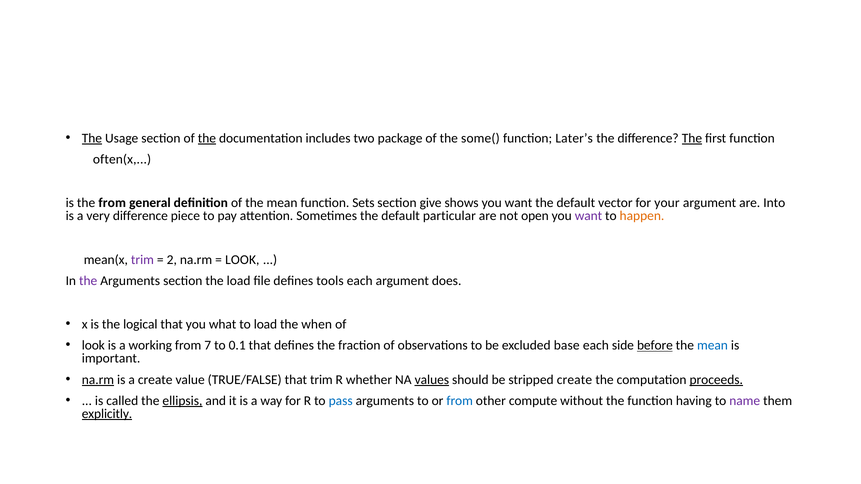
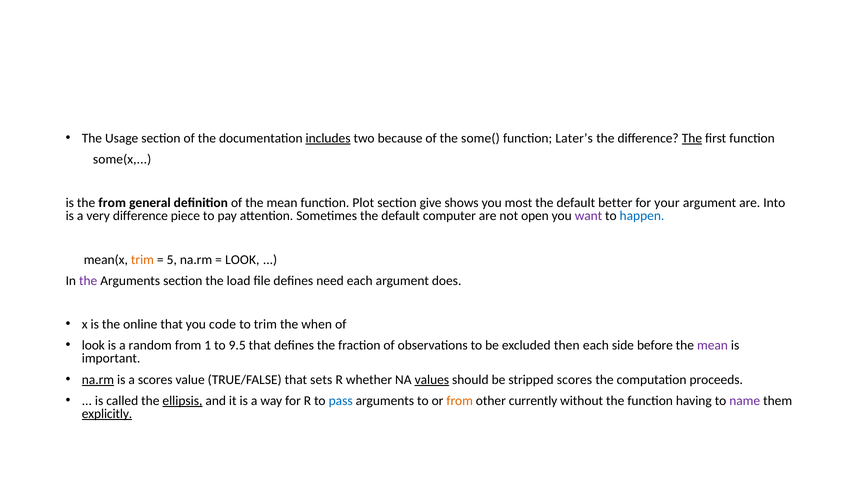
The underline: present -> none (92, 138)
the underline: present -> none (207, 138)
includes underline: none -> present (328, 138)
package: package -> because (400, 138)
often(x: often(x -> some(x (122, 159)
Sets: Sets -> Plot (363, 203)
shows you want: want -> most (519, 203)
vector: vector -> better (615, 203)
particular: particular -> computer (449, 216)
happen colour: orange -> blue (642, 216)
trim colour: purple -> orange (142, 260)
2: 2 -> 5 (172, 260)
tools: tools -> need (330, 281)
logical: logical -> online (140, 325)
what: what -> code (223, 325)
to load: load -> trim (265, 325)
working: working -> random (150, 346)
7: 7 -> 1 (208, 346)
0.1: 0.1 -> 9.5 (237, 346)
base: base -> then (567, 346)
before underline: present -> none (655, 346)
mean colour: blue -> purple (712, 346)
a create: create -> scores (155, 380)
that trim: trim -> sets (321, 380)
stripped create: create -> scores (574, 380)
proceeds underline: present -> none (716, 380)
from colour: blue -> orange (460, 401)
compute: compute -> currently (533, 401)
